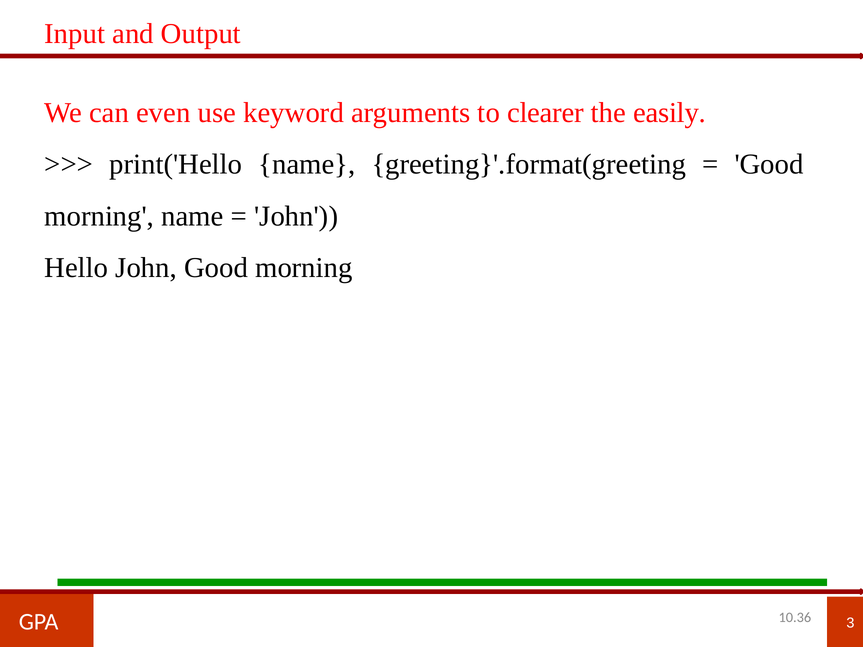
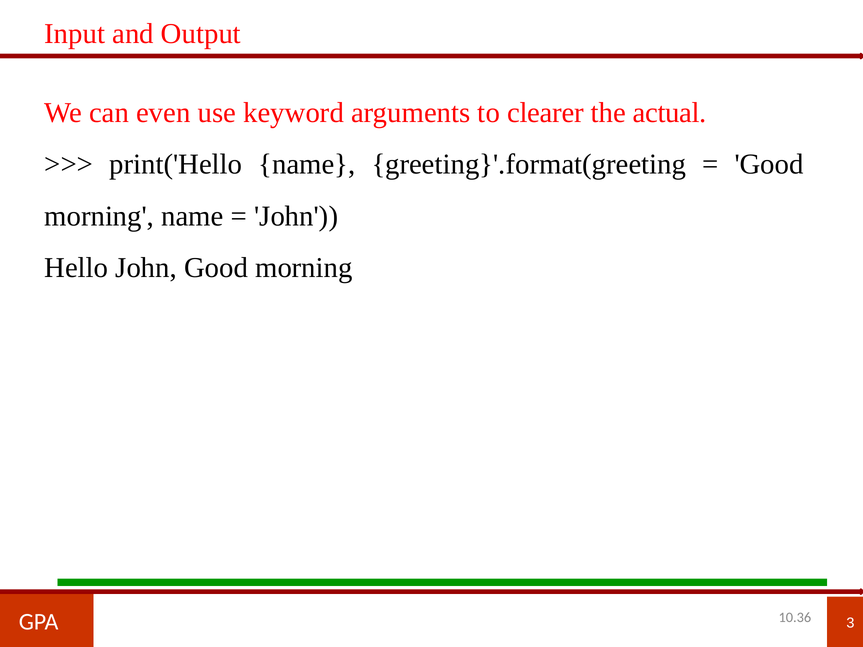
easily: easily -> actual (670, 113)
